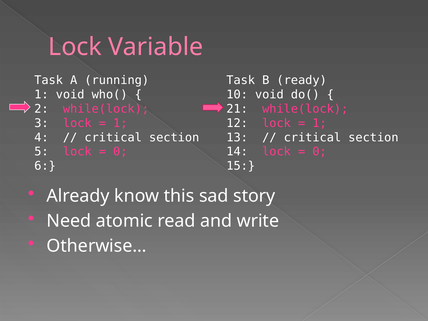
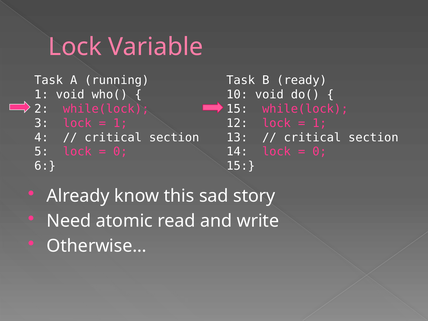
21: 21 -> 15 (237, 109)
